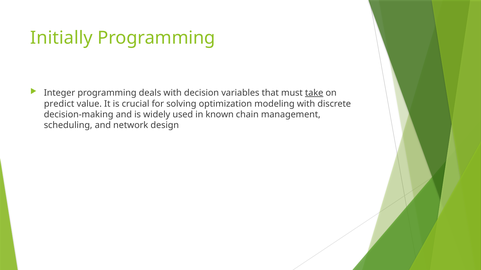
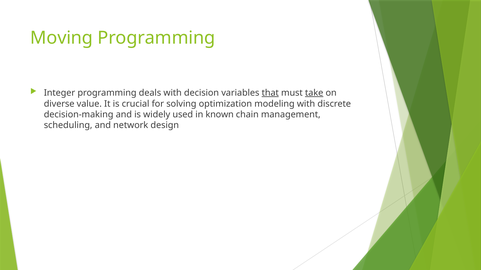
Initially: Initially -> Moving (62, 38)
that underline: none -> present (270, 93)
predict: predict -> diverse (59, 104)
